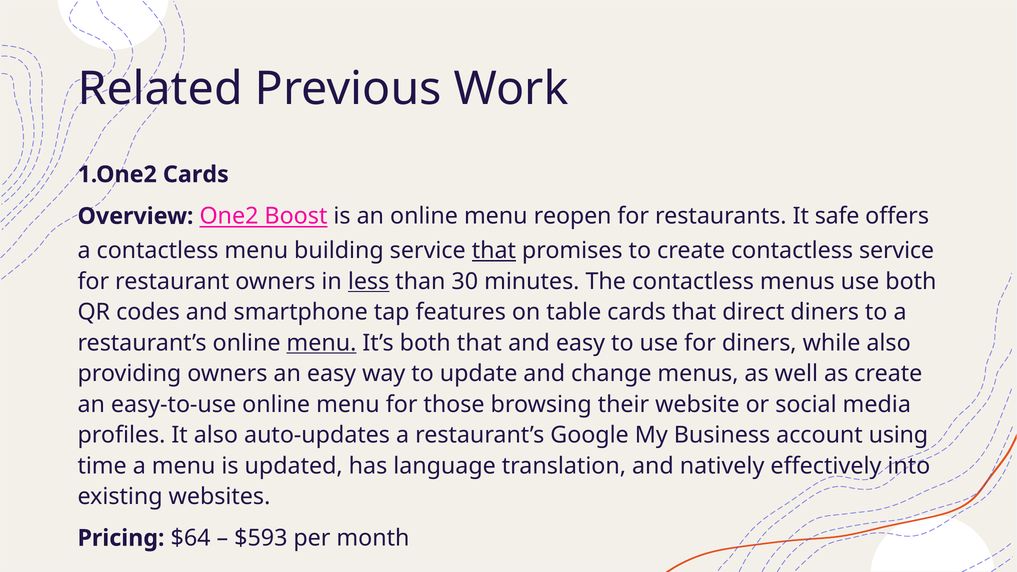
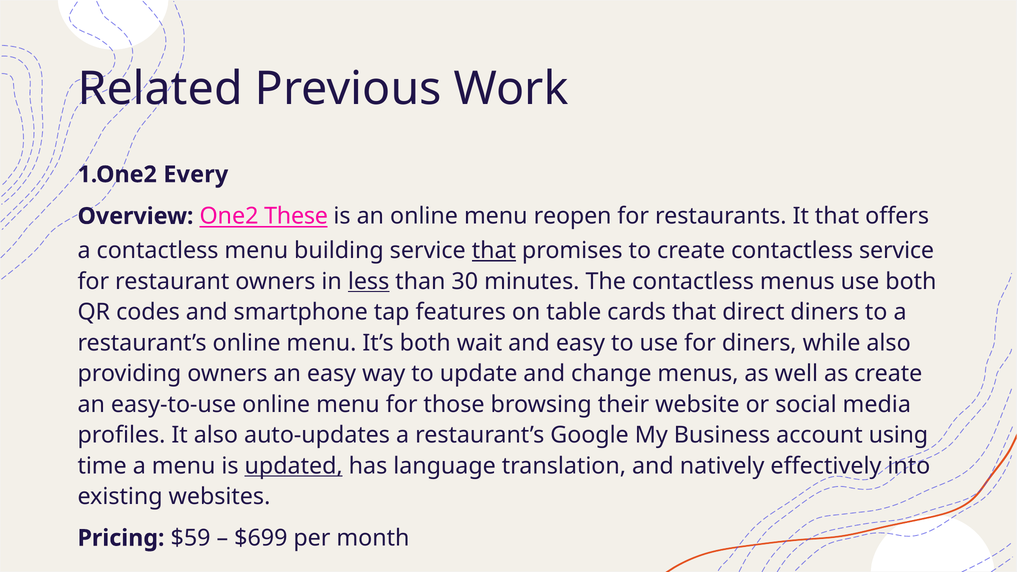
1.One2 Cards: Cards -> Every (196, 174)
Boost: Boost -> These (296, 216)
It safe: safe -> that (837, 216)
menu underline: present -> none (321, 343)
both that: that -> wait (480, 343)
updated underline: none -> present (294, 466)
$64: $64 -> $59 (191, 538)
$593: $593 -> $699 (261, 538)
